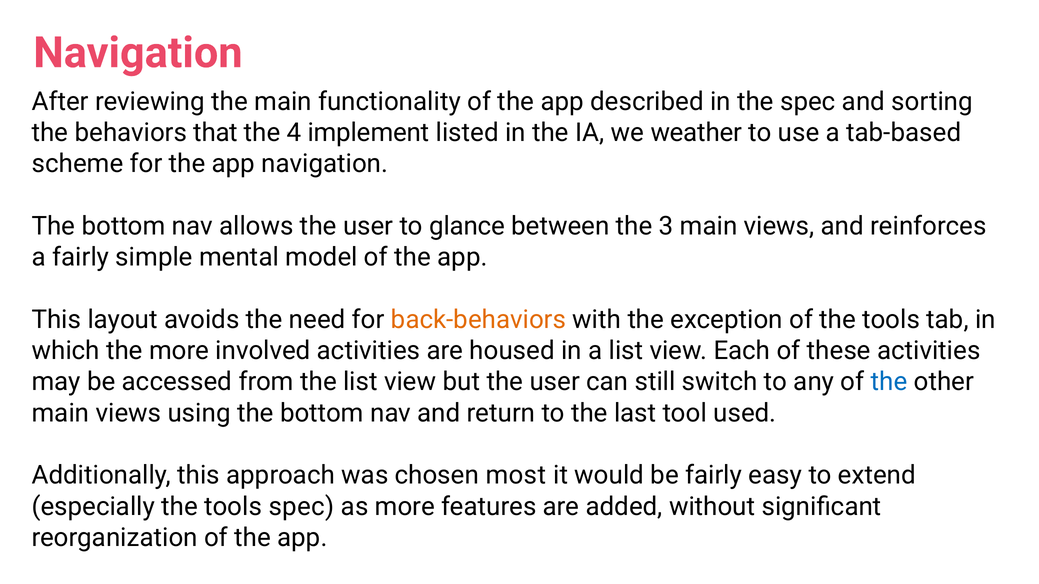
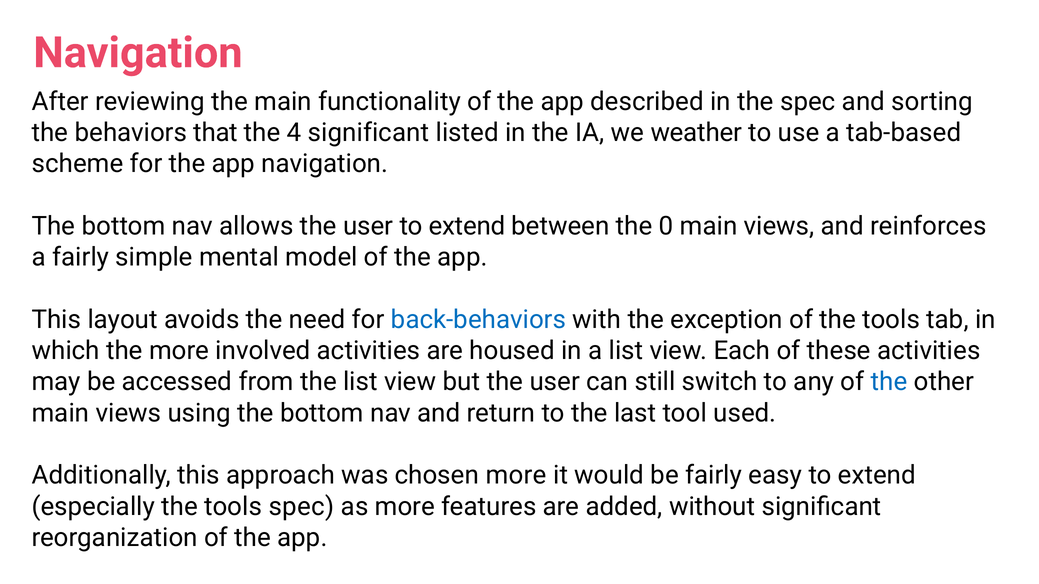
4 implement: implement -> significant (368, 133)
user to glance: glance -> extend (467, 226)
3: 3 -> 0 (666, 226)
back-behaviors colour: orange -> blue (478, 320)
chosen most: most -> more (516, 476)
